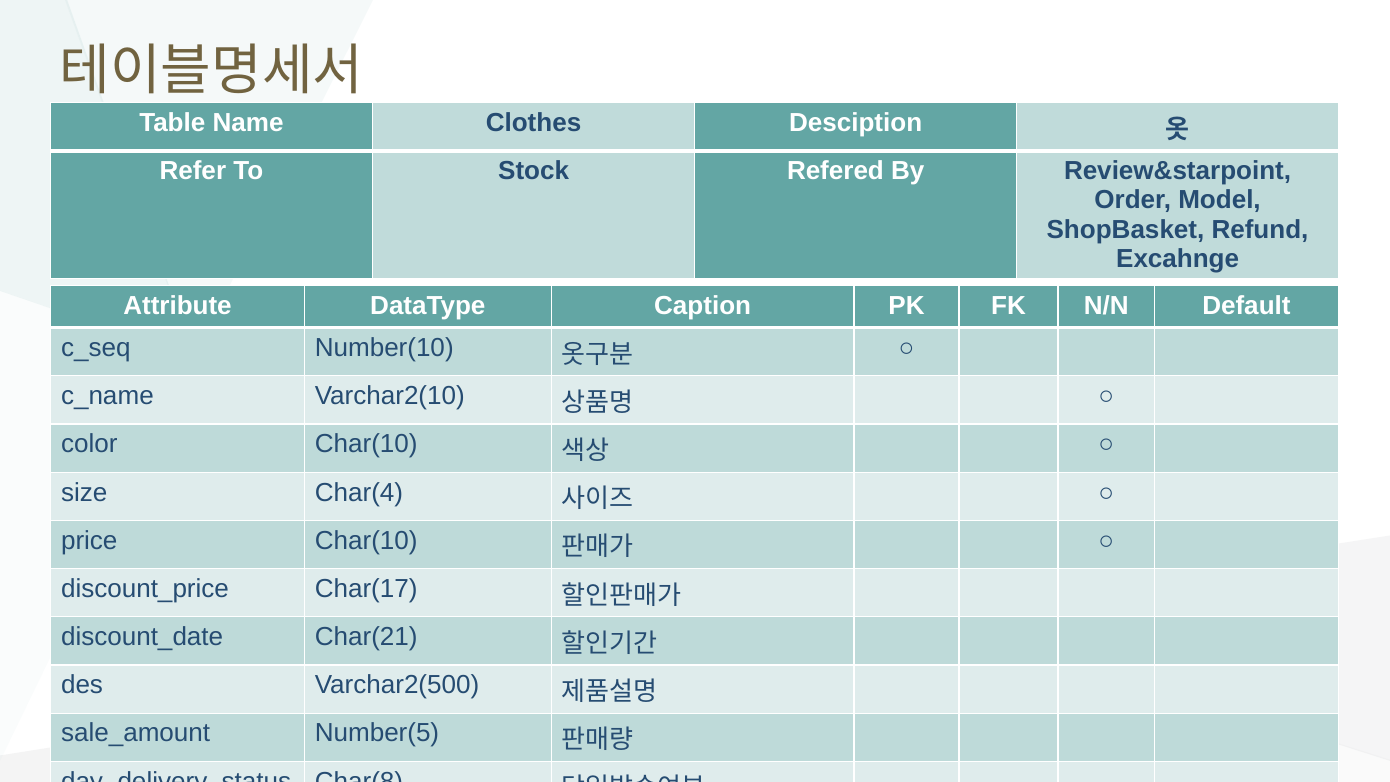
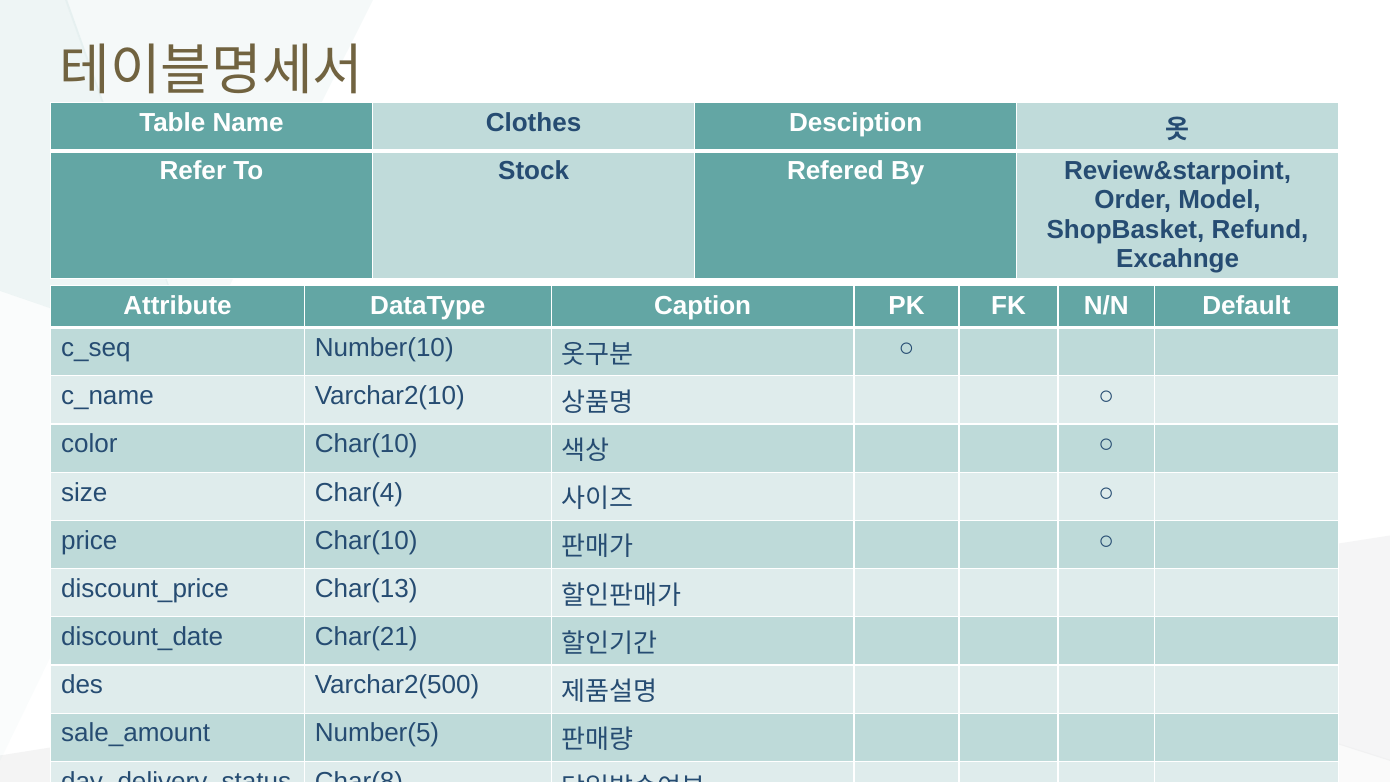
Char(17: Char(17 -> Char(13 (366, 589)
